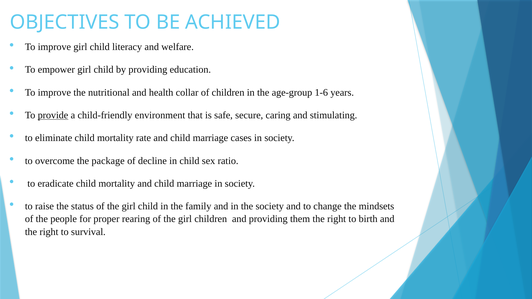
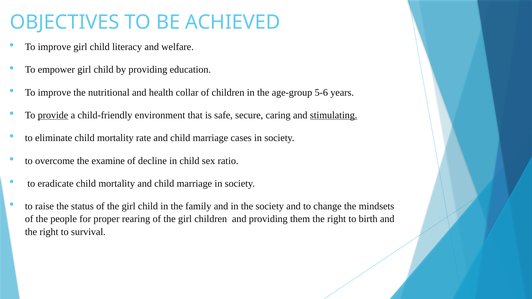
1-6: 1-6 -> 5-6 (321, 93)
stimulating underline: none -> present (334, 115)
package: package -> examine (108, 161)
